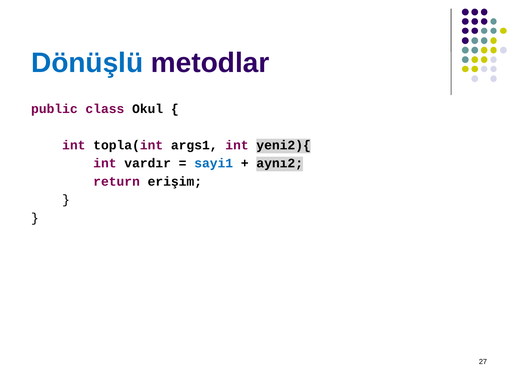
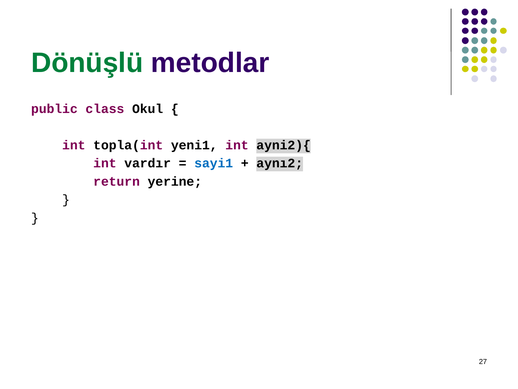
Dönüşlü colour: blue -> green (87, 63)
args1: args1 -> yeni1 (194, 145)
yeni2){: yeni2){ -> ayni2){ (284, 145)
erişim: erişim -> yerine (175, 181)
